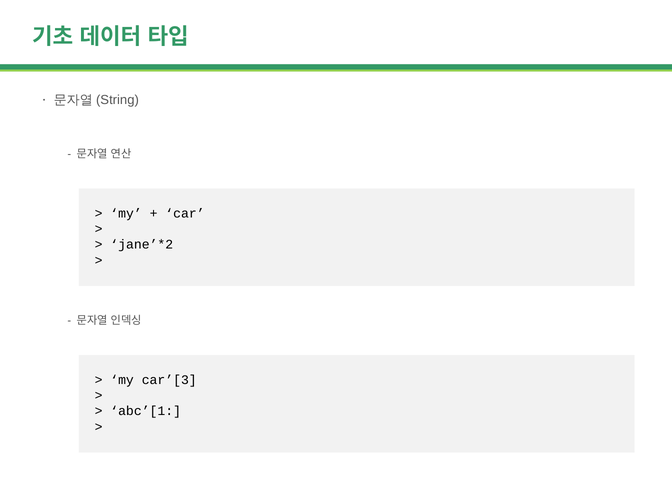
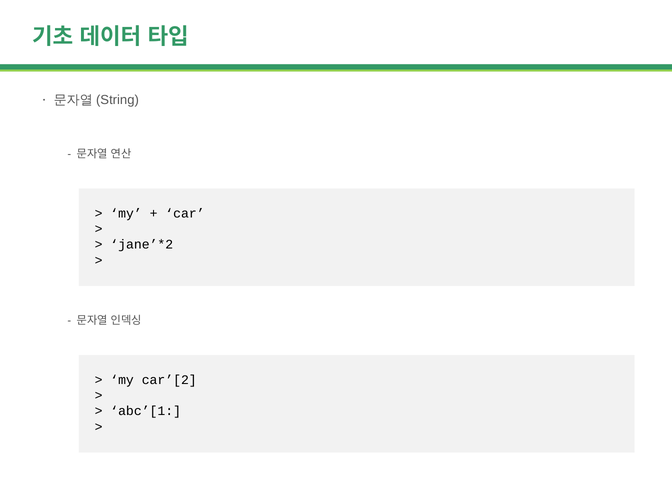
car’[3: car’[3 -> car’[2 (169, 380)
